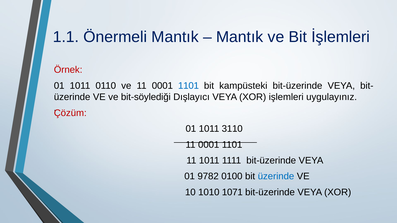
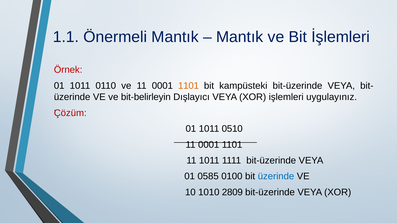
1101 colour: blue -> orange (189, 86)
bit-söylediği: bit-söylediği -> bit-belirleyin (146, 97)
3110: 3110 -> 0510 (232, 129)
9782: 9782 -> 0585 (208, 177)
1071: 1071 -> 2809 (232, 192)
